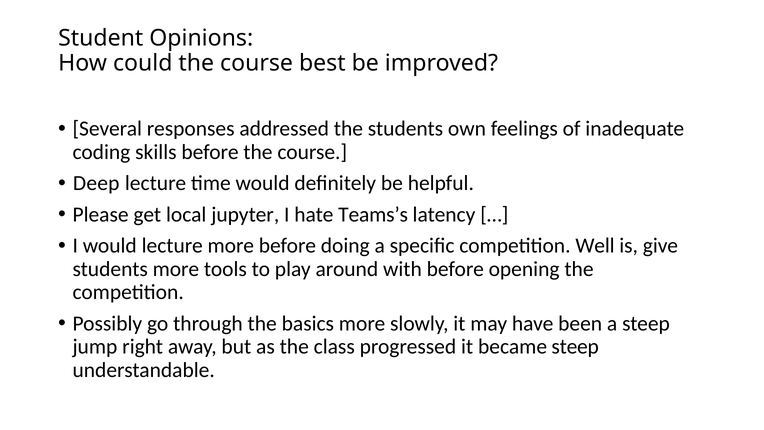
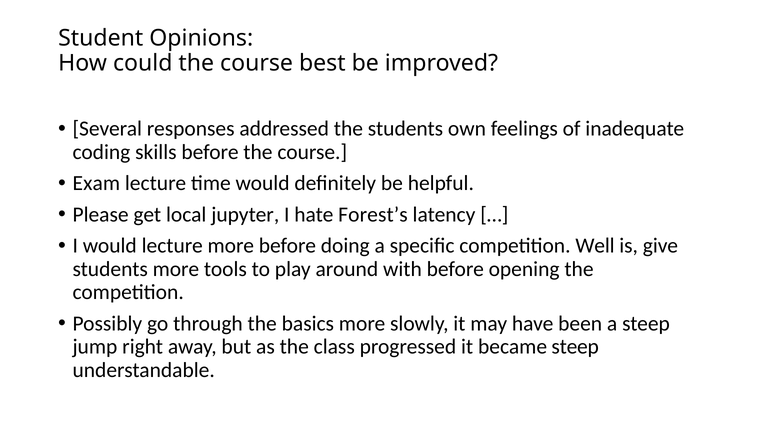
Deep: Deep -> Exam (96, 183)
Teams’s: Teams’s -> Forest’s (373, 214)
